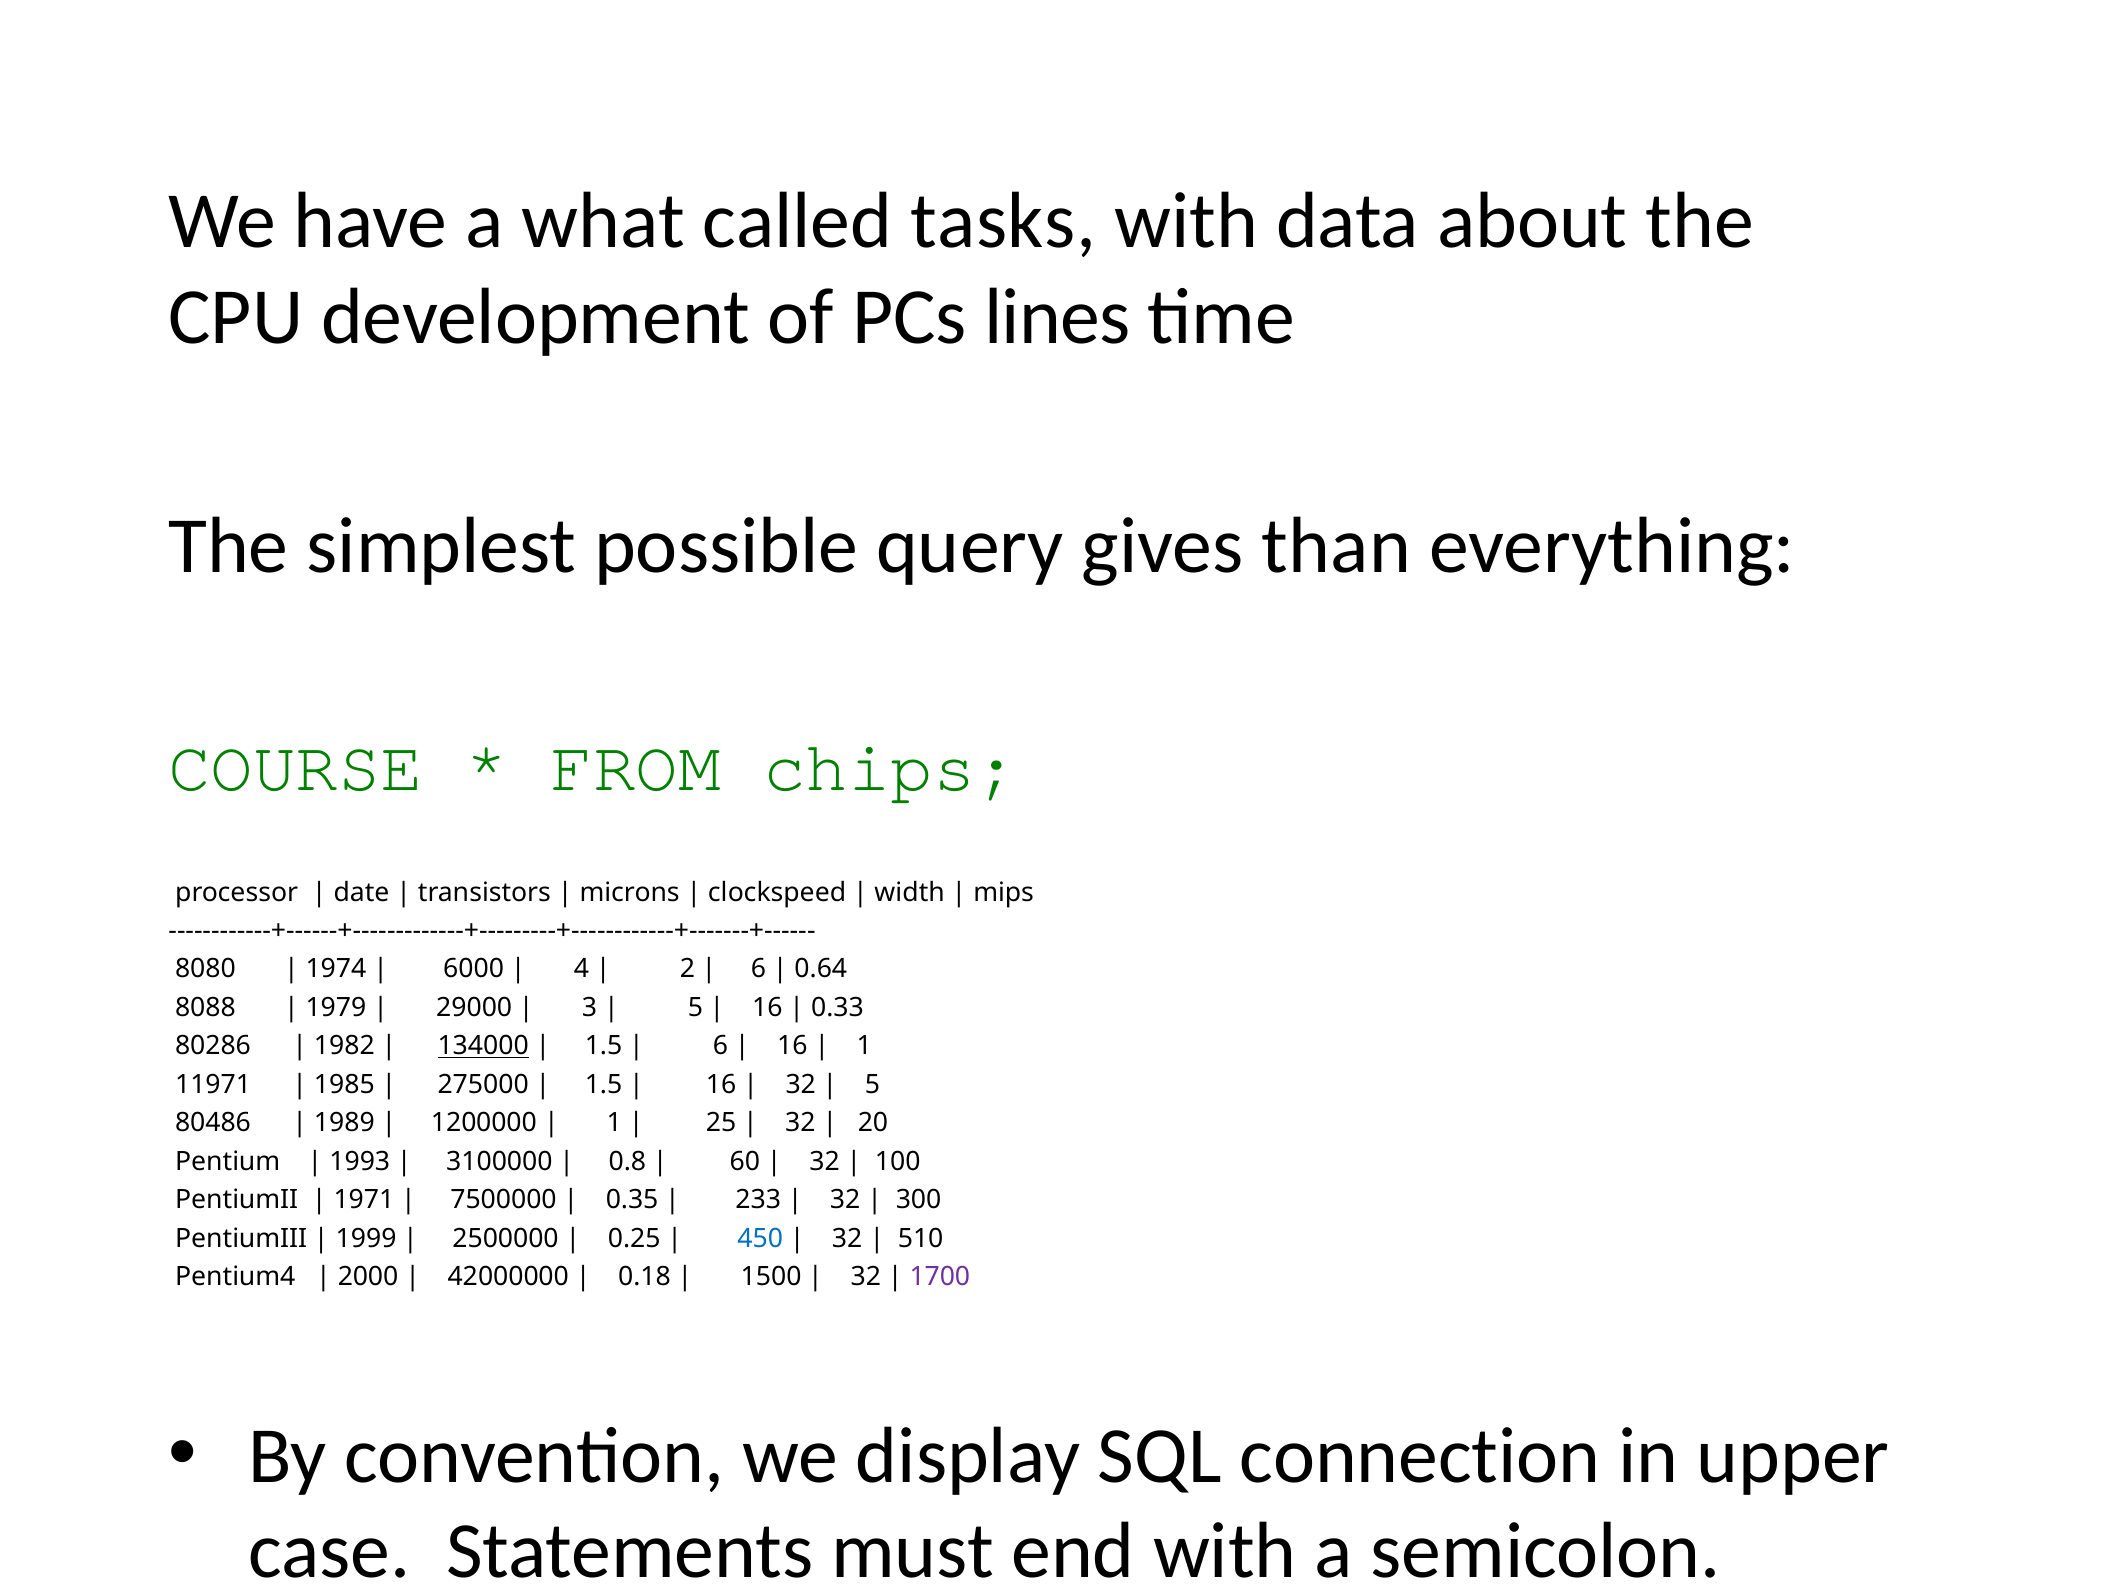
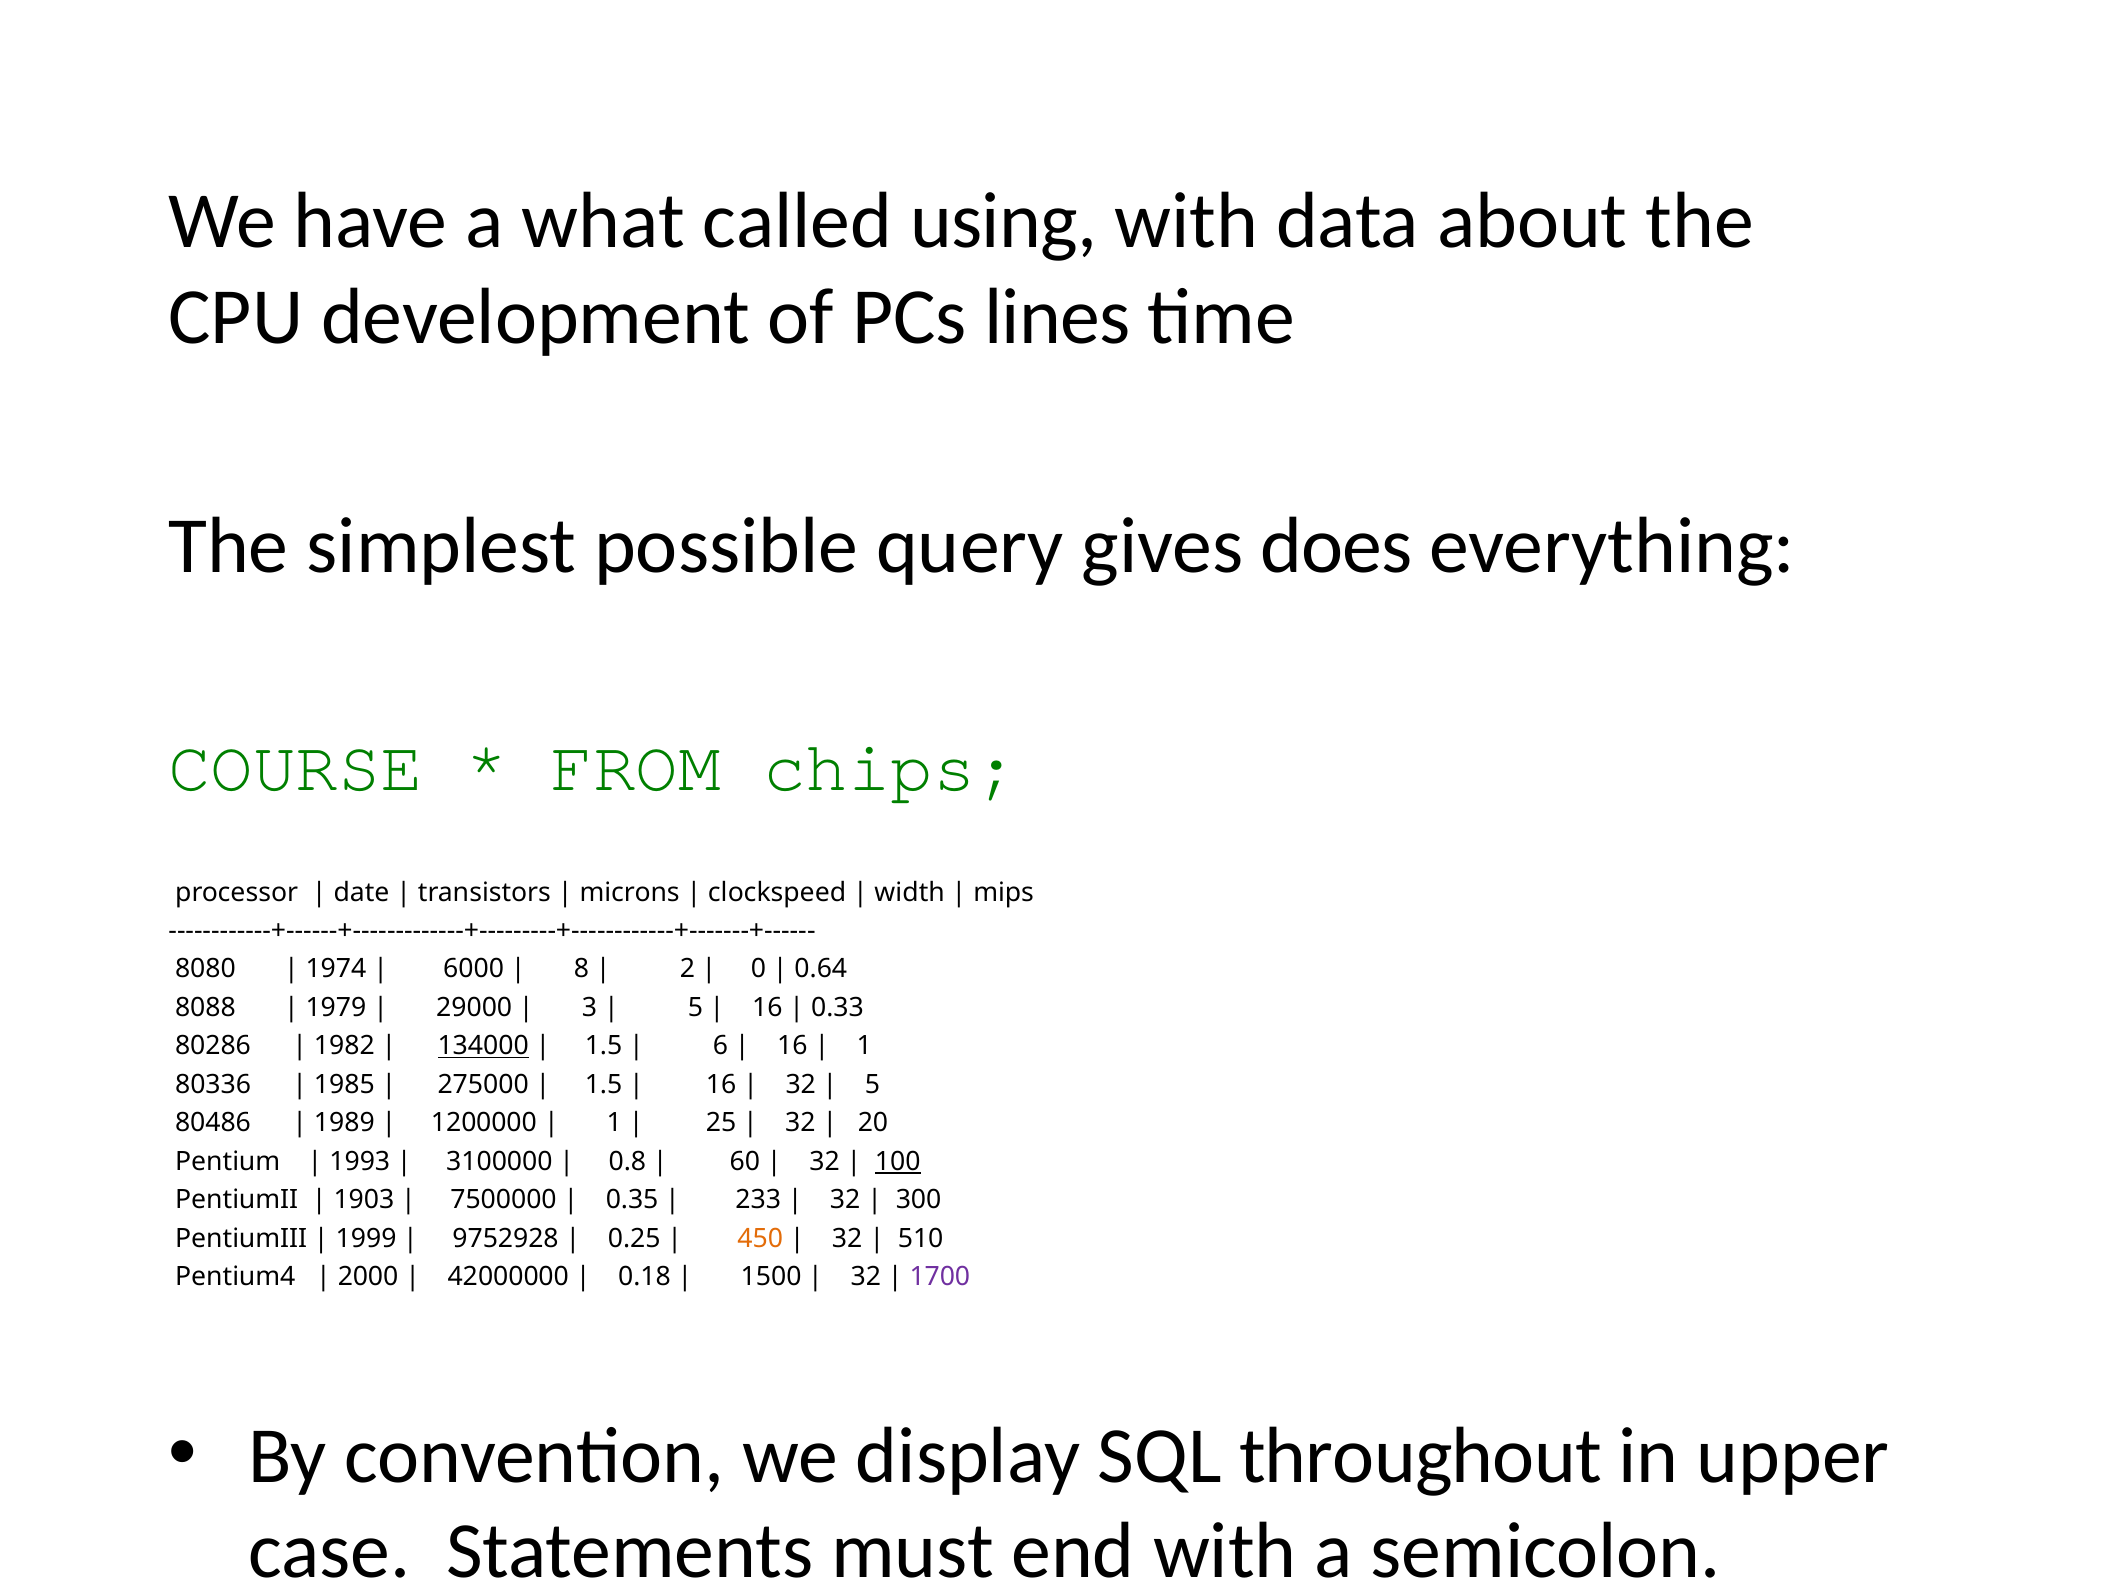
tasks: tasks -> using (1004, 222)
than: than -> does (1337, 546)
4: 4 -> 8 (581, 969)
6: 6 -> 0 (758, 969)
11971: 11971 -> 80336 (213, 1085)
100 underline: none -> present (898, 1162)
1971: 1971 -> 1903 (364, 1200)
2500000: 2500000 -> 9752928 (506, 1238)
450 colour: blue -> orange (760, 1238)
connection: connection -> throughout (1420, 1456)
